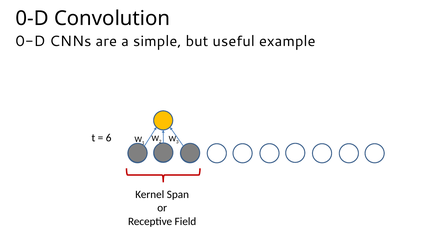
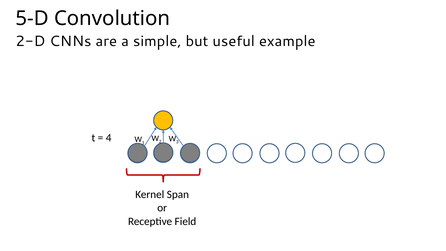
0-D: 0-D -> 5-D (32, 18)
0-D: 0-D -> 2-D (30, 41)
6: 6 -> 4 (109, 138)
